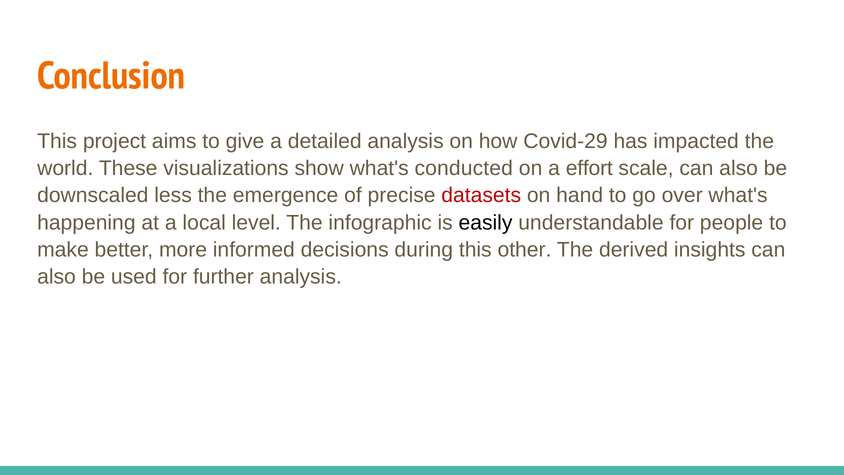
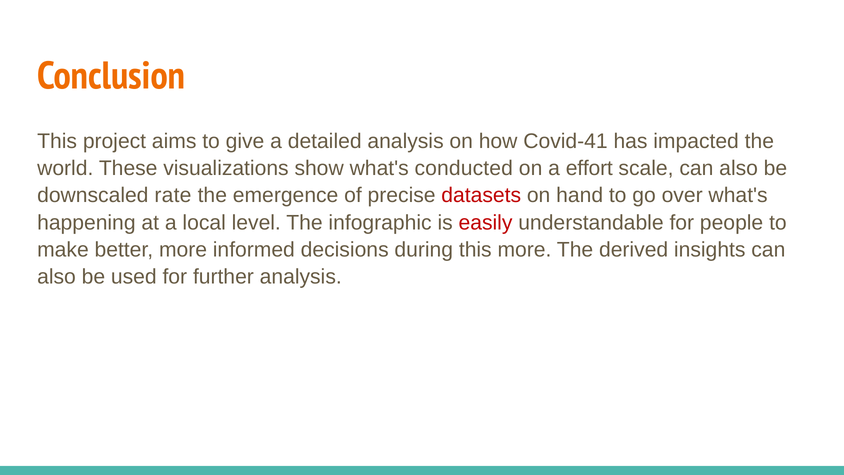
Covid-29: Covid-29 -> Covid-41 (565, 141)
less: less -> rate (173, 195)
easily colour: black -> red (486, 222)
this other: other -> more (524, 250)
